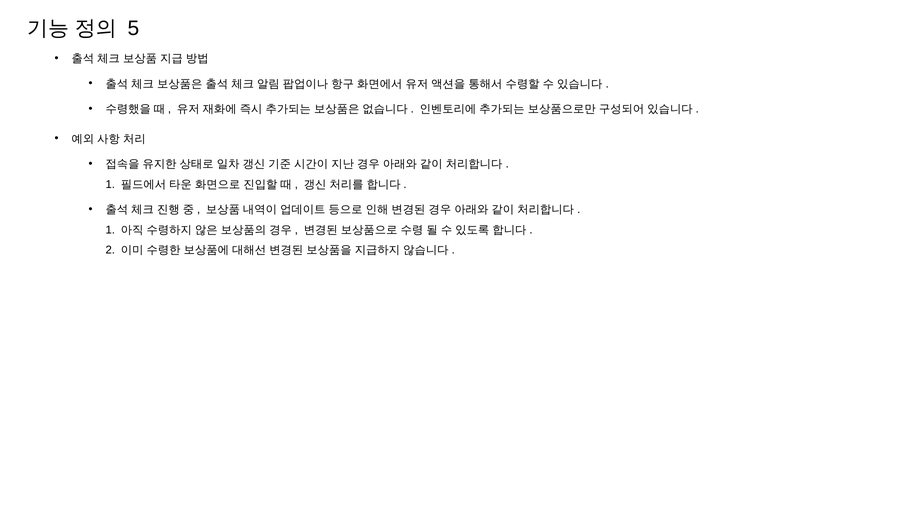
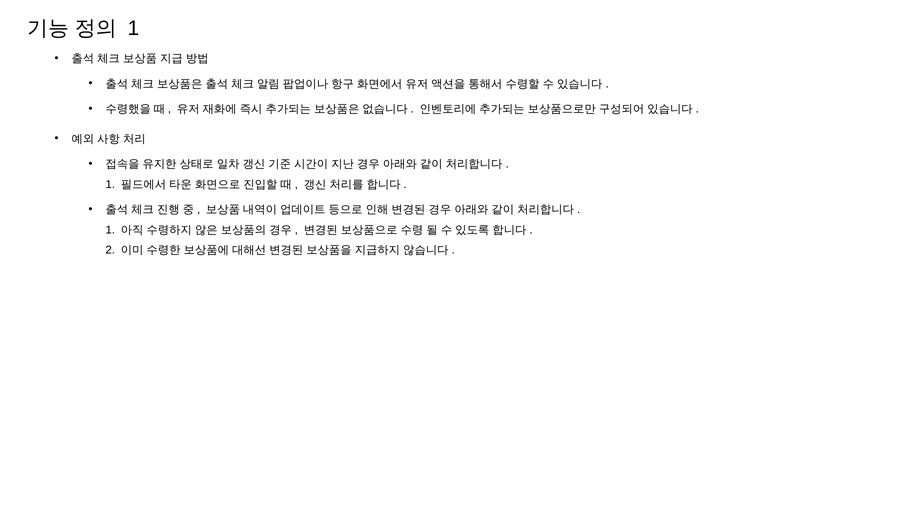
5: 5 -> 1 (133, 28)
